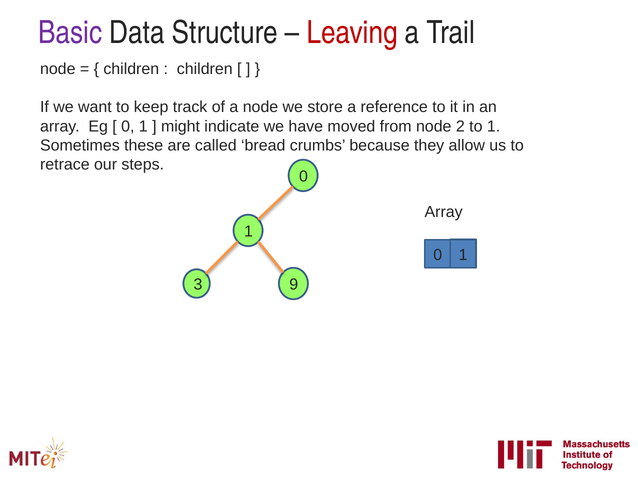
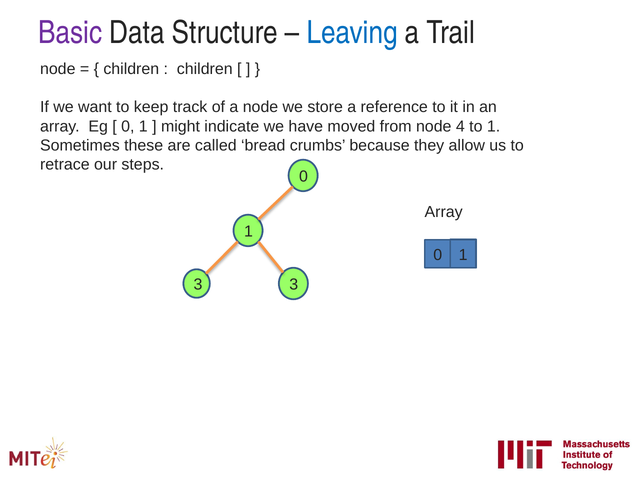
Leaving colour: red -> blue (352, 33)
2: 2 -> 4 (460, 126)
3 9: 9 -> 3 (294, 285)
